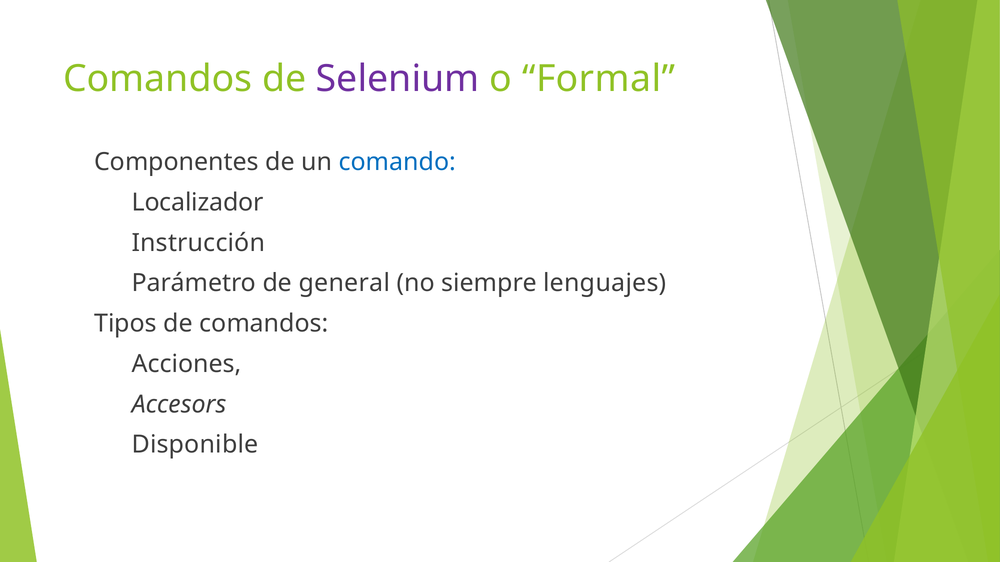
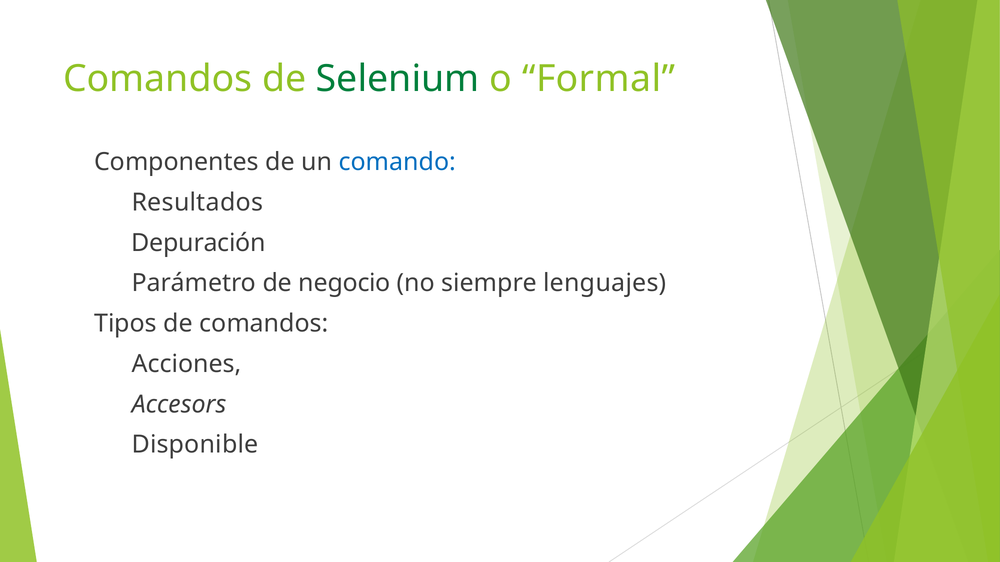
Selenium colour: purple -> green (398, 79)
Localizador: Localizador -> Resultados (197, 203)
Instrucción: Instrucción -> Depuración (199, 243)
general: general -> negocio (345, 283)
